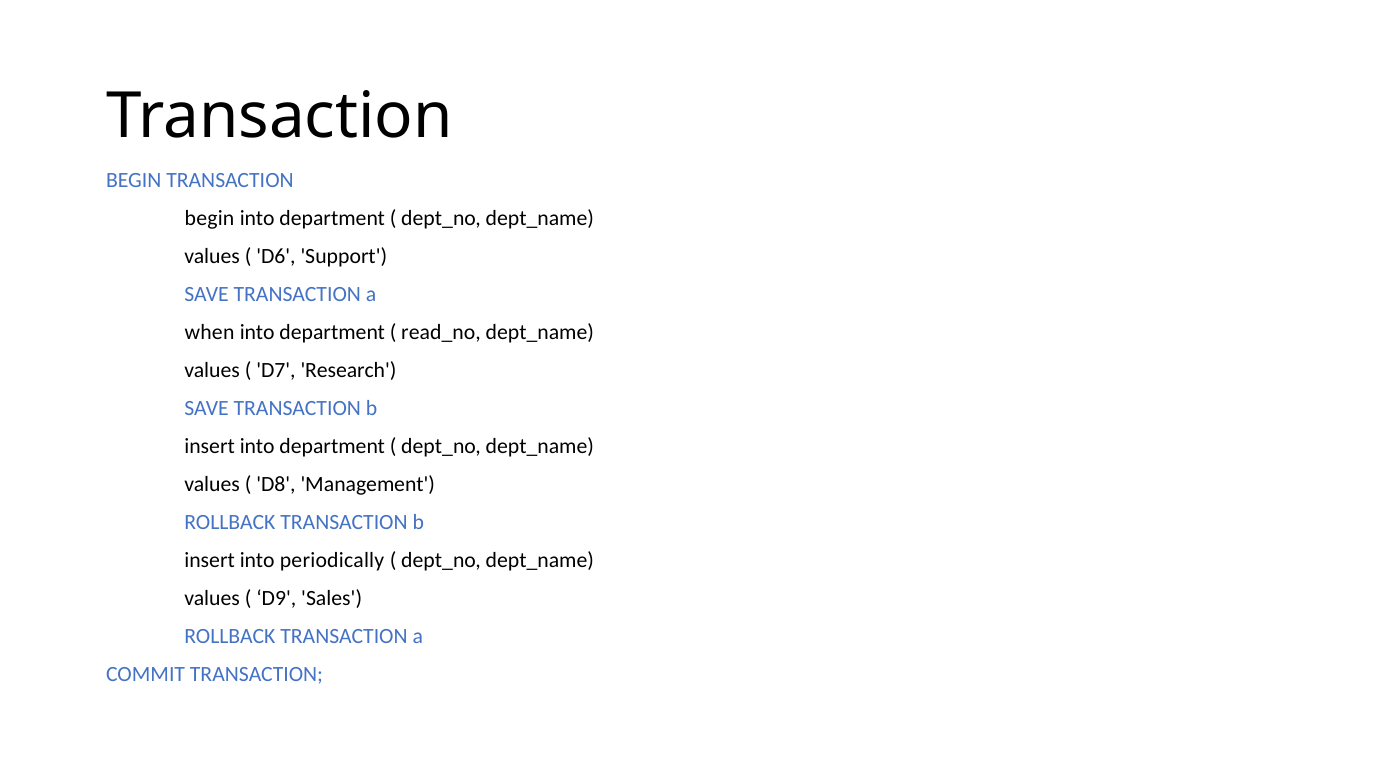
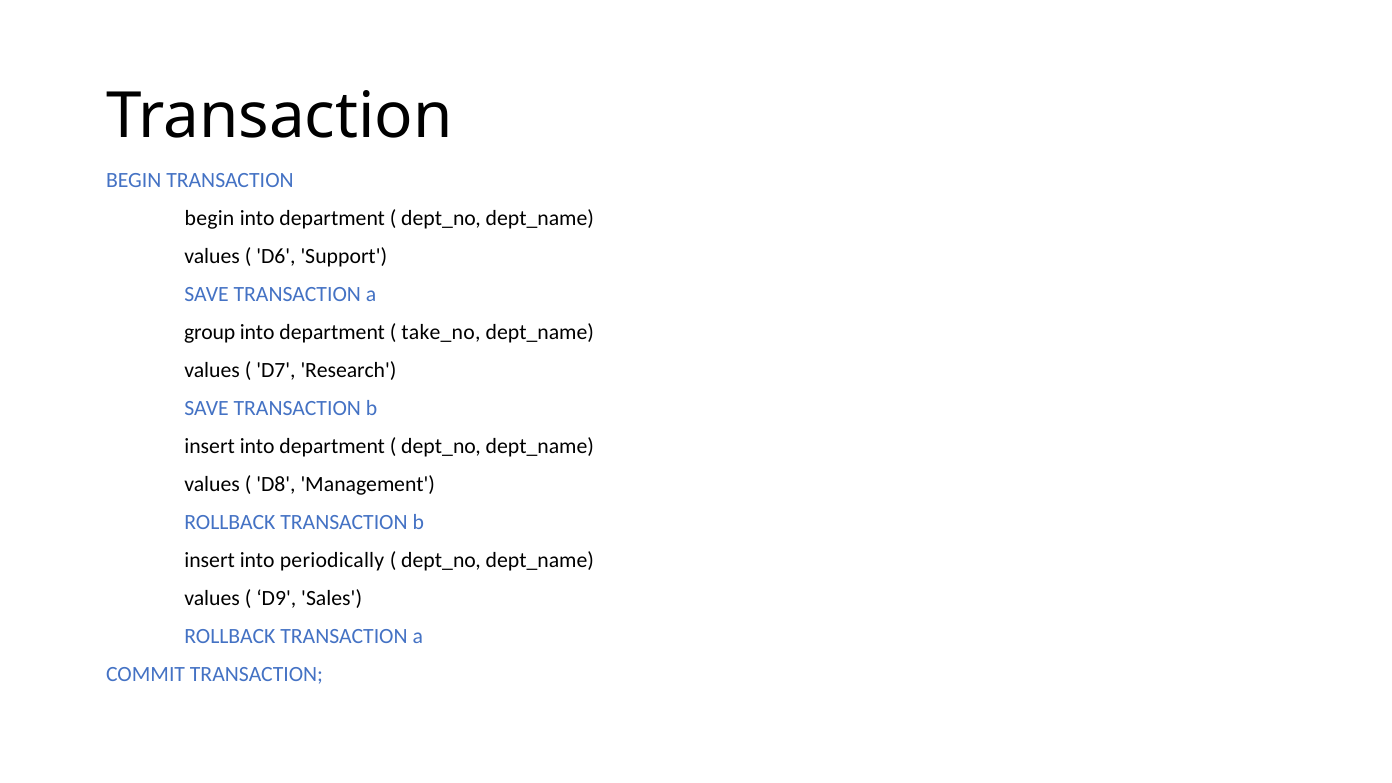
when: when -> group (210, 332)
read_no: read_no -> take_no (441, 332)
